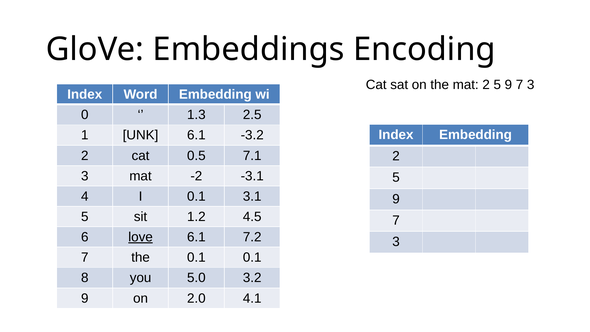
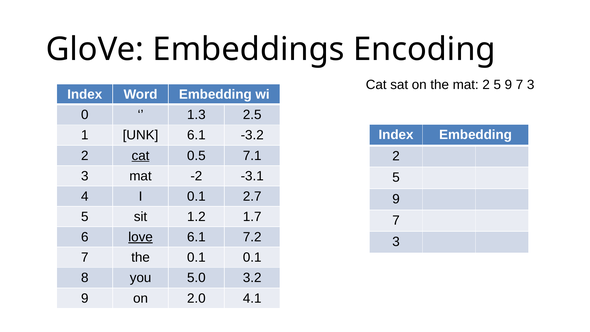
cat underline: none -> present (141, 156)
3.1: 3.1 -> 2.7 (252, 196)
4.5: 4.5 -> 1.7 (252, 217)
